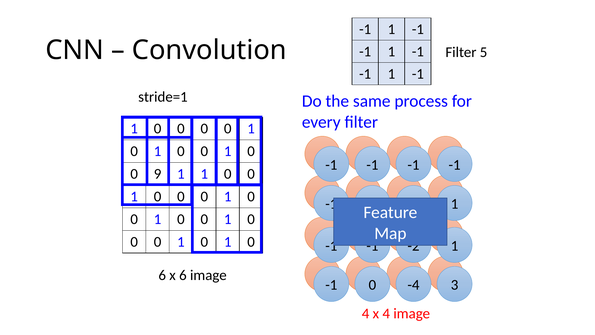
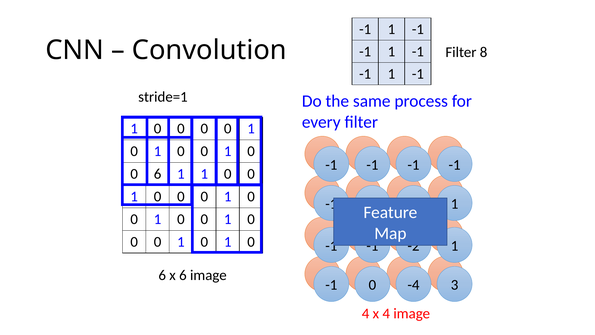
5: 5 -> 8 (484, 52)
9: 9 -> 6 (158, 174)
